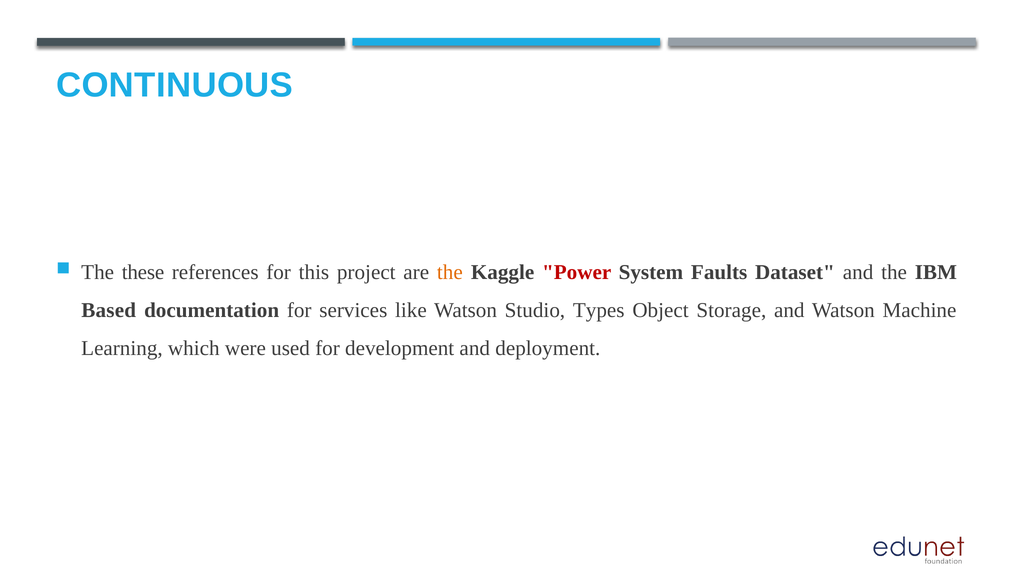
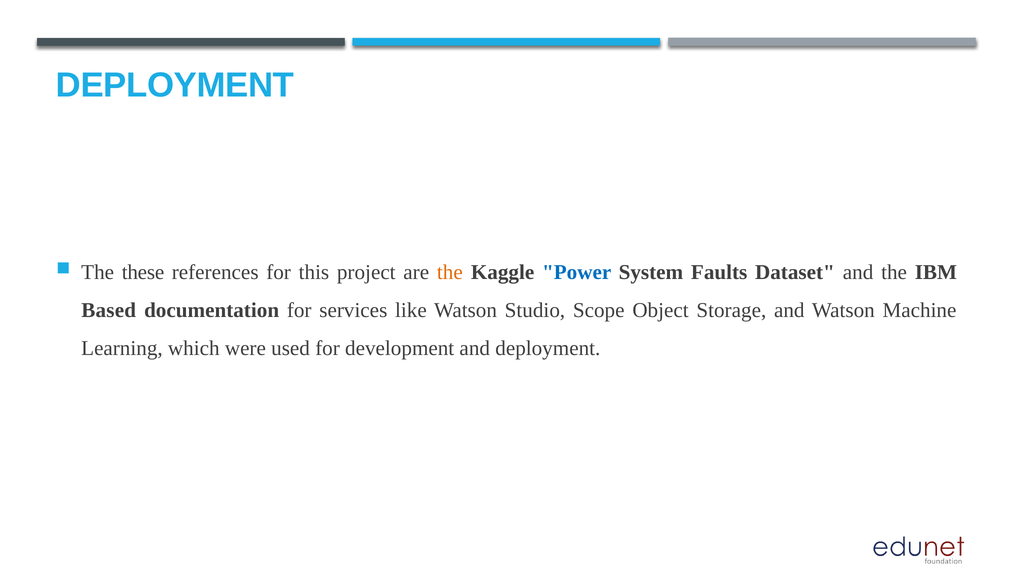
CONTINUOUS: CONTINUOUS -> DEPLOYMENT (175, 85)
Power colour: red -> blue (577, 272)
Types: Types -> Scope (599, 310)
